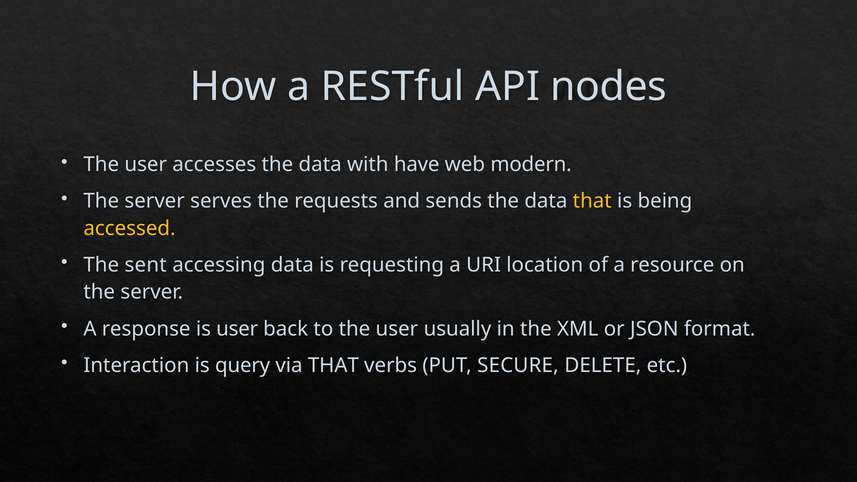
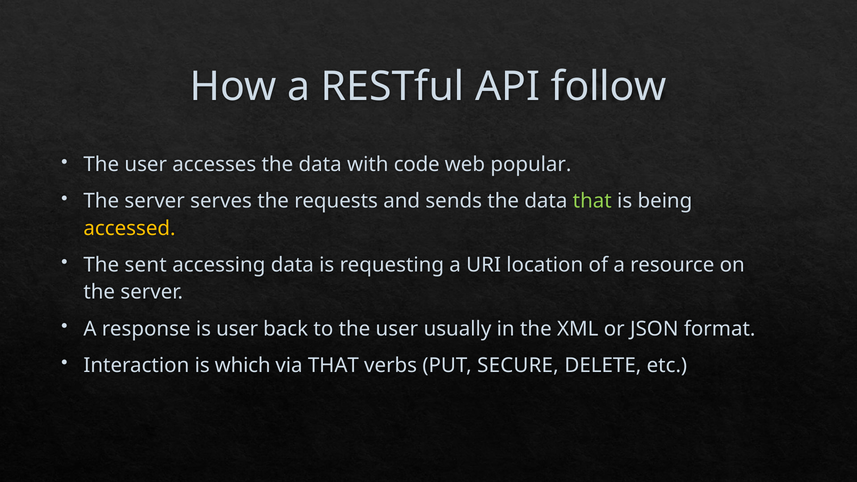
nodes: nodes -> follow (609, 87)
have: have -> code (417, 165)
modern: modern -> popular (531, 165)
that colour: yellow -> light green (592, 201)
query: query -> which (243, 365)
